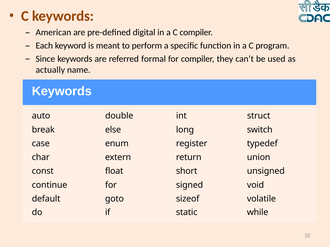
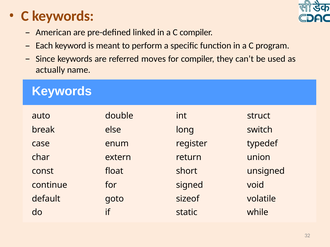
digital: digital -> linked (144, 33)
formal: formal -> moves (154, 59)
